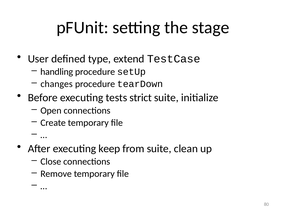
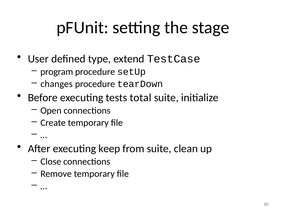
handling: handling -> program (57, 72)
strict: strict -> total (141, 98)
